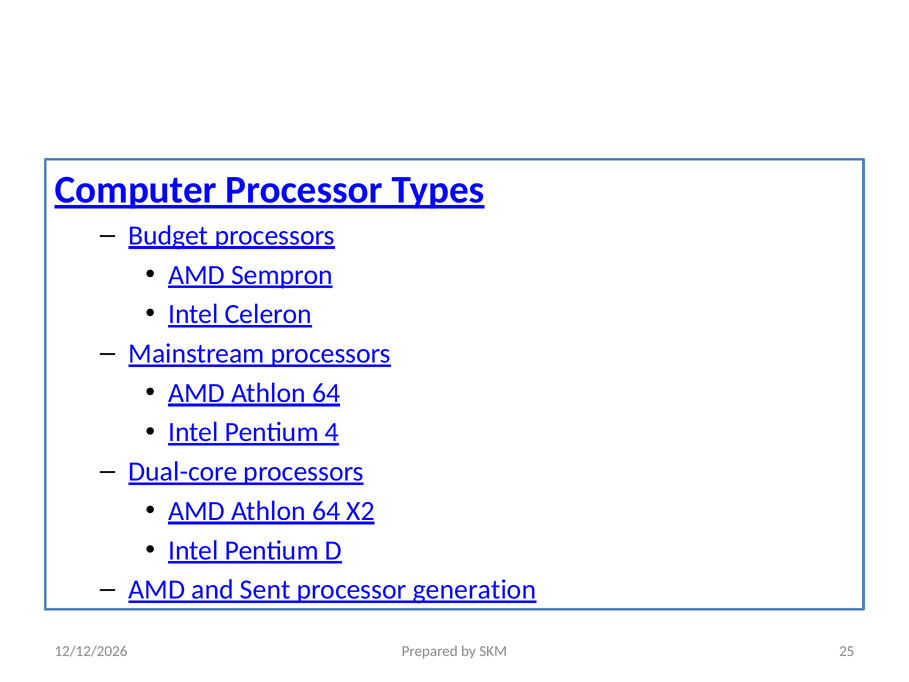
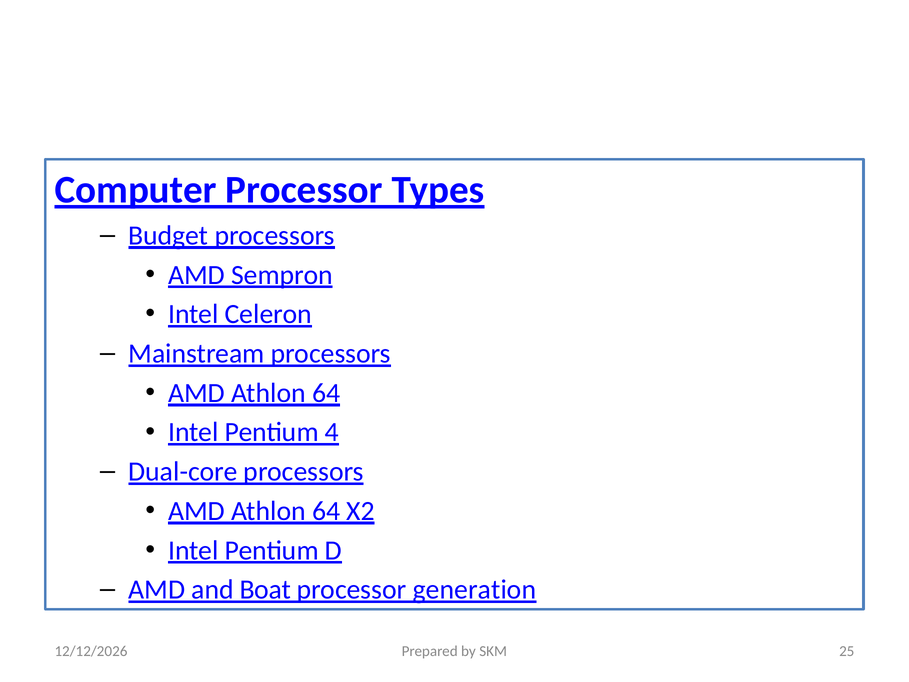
Sent: Sent -> Boat (265, 589)
